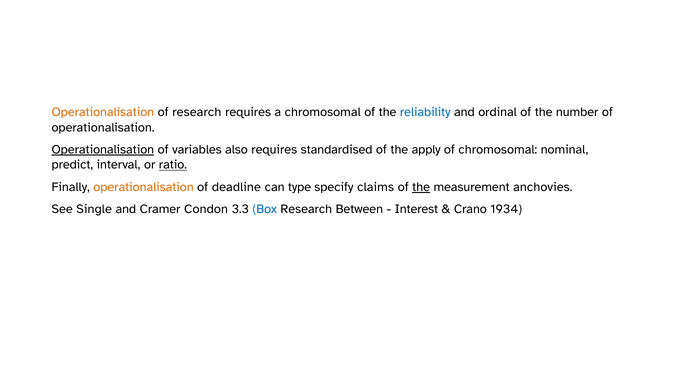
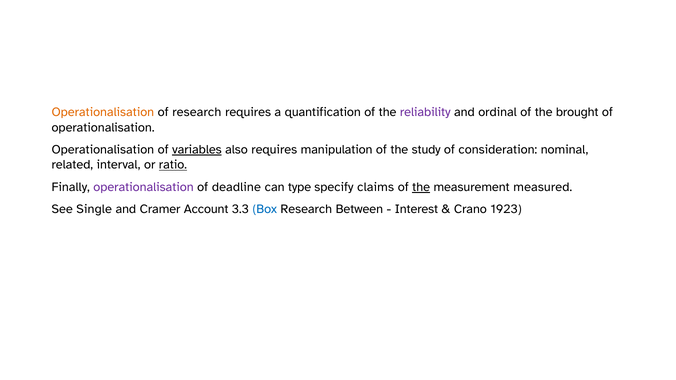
a chromosomal: chromosomal -> quantification (323, 112)
reliability colour: blue -> purple (425, 112)
number: number -> brought (577, 112)
Operationalisation underline: present -> none (103, 150)
variables underline: none -> present (197, 150)
standardised: standardised -> manipulation (337, 150)
apply: apply -> study (426, 150)
of chromosomal: chromosomal -> consideration (498, 150)
predict: predict -> related (72, 165)
operationalisation colour: orange -> purple (144, 187)
anchovies: anchovies -> measured (543, 187)
Condon: Condon -> Account (206, 209)
1934: 1934 -> 1923 (506, 209)
